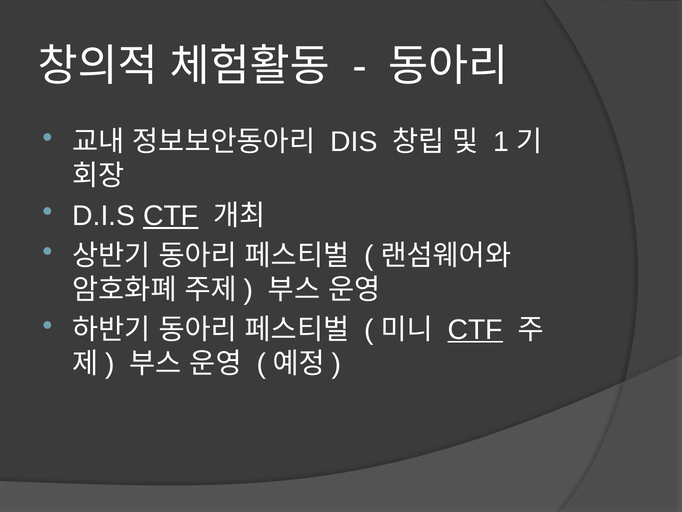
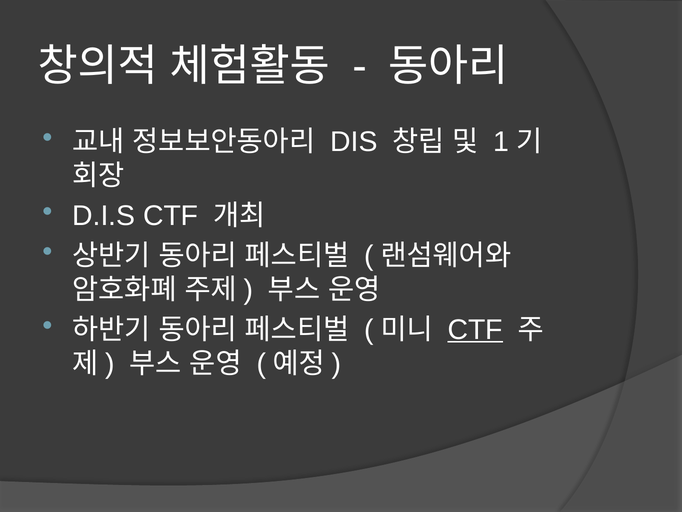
CTF underline: present -> none (171, 216)
